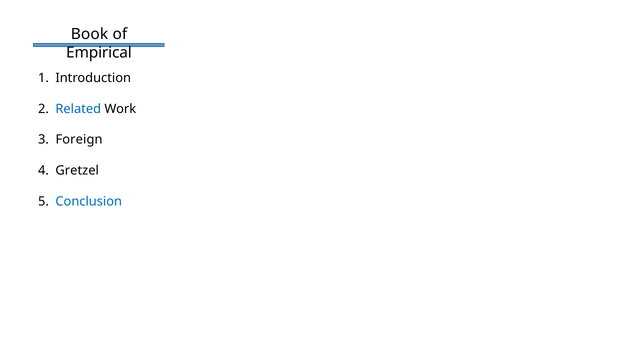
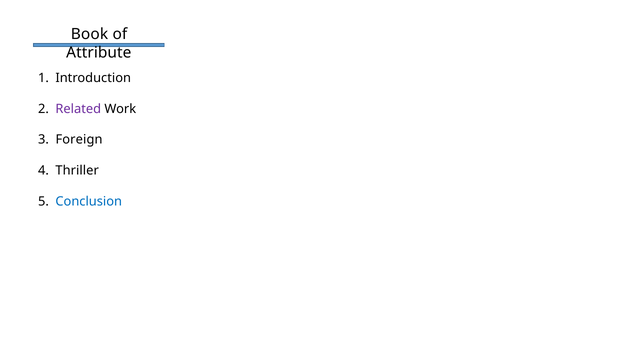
Empirical: Empirical -> Attribute (99, 53)
Related colour: blue -> purple (78, 109)
Gretzel: Gretzel -> Thriller (77, 171)
